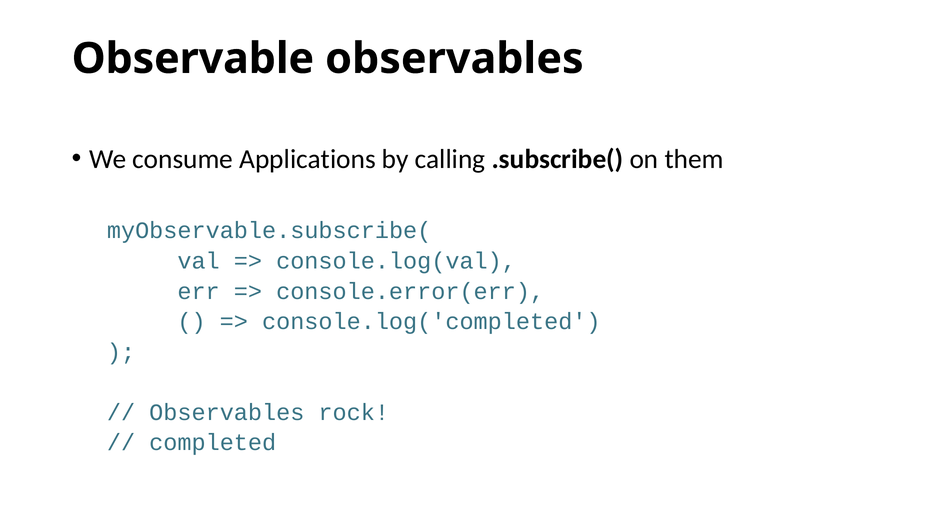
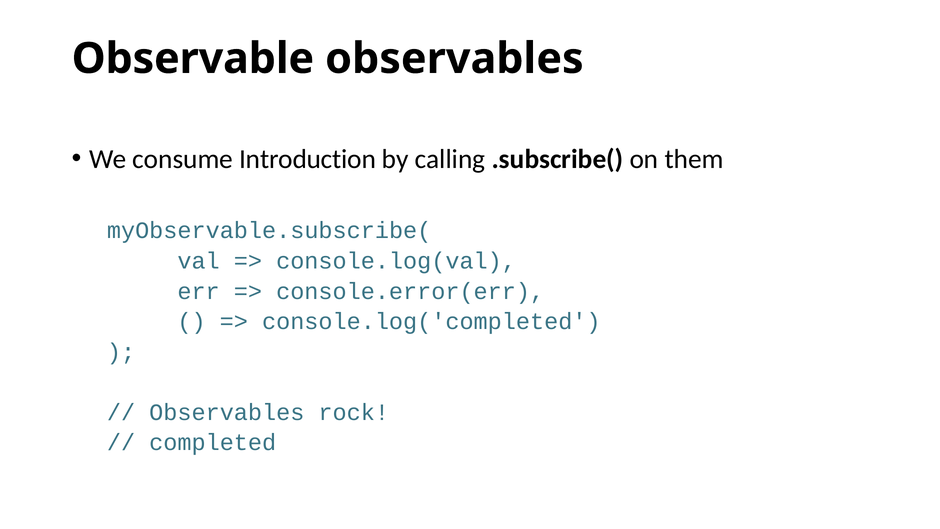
Applications: Applications -> Introduction (308, 159)
